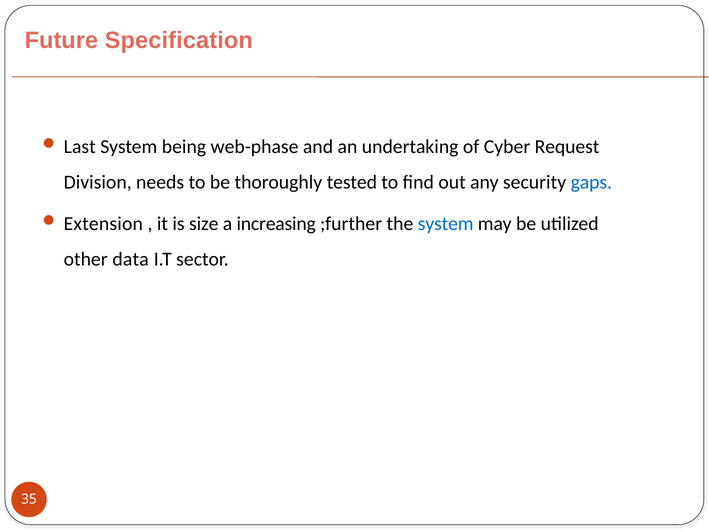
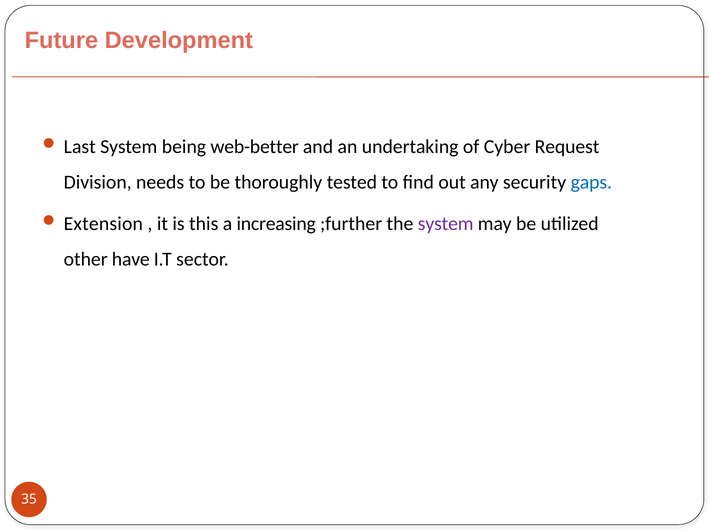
Specification: Specification -> Development (179, 41)
web-phase: web-phase -> web-better (255, 147)
size: size -> this (204, 223)
system colour: blue -> purple (446, 223)
data: data -> have (131, 259)
